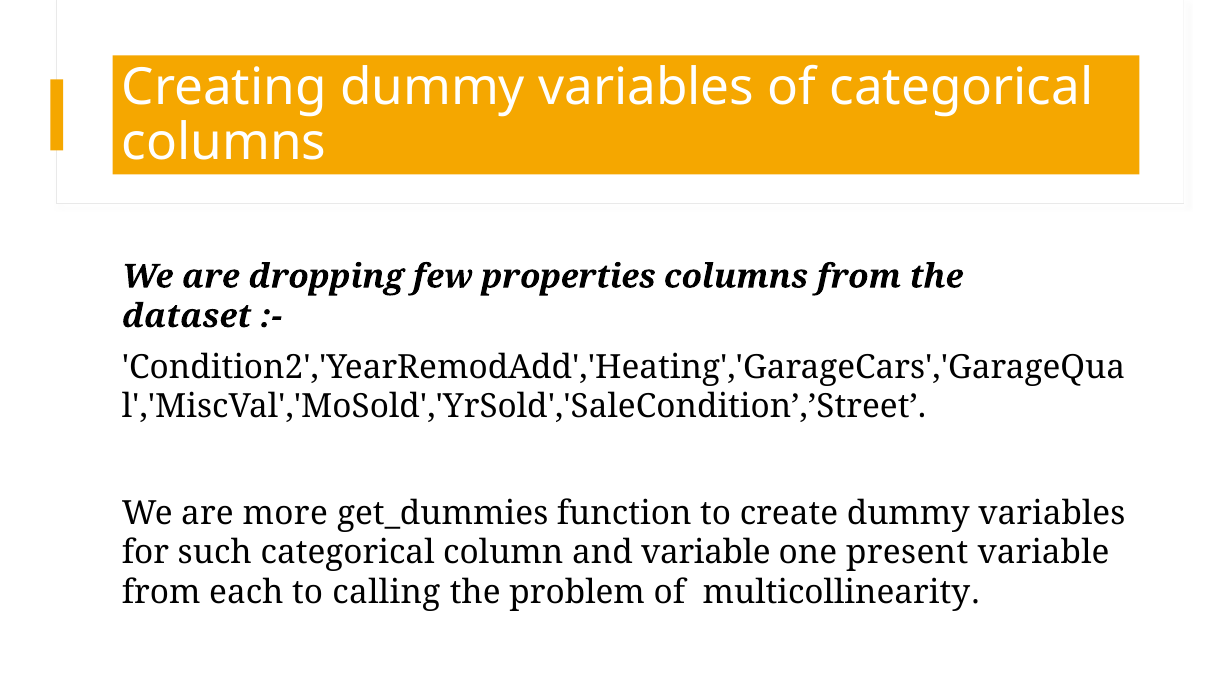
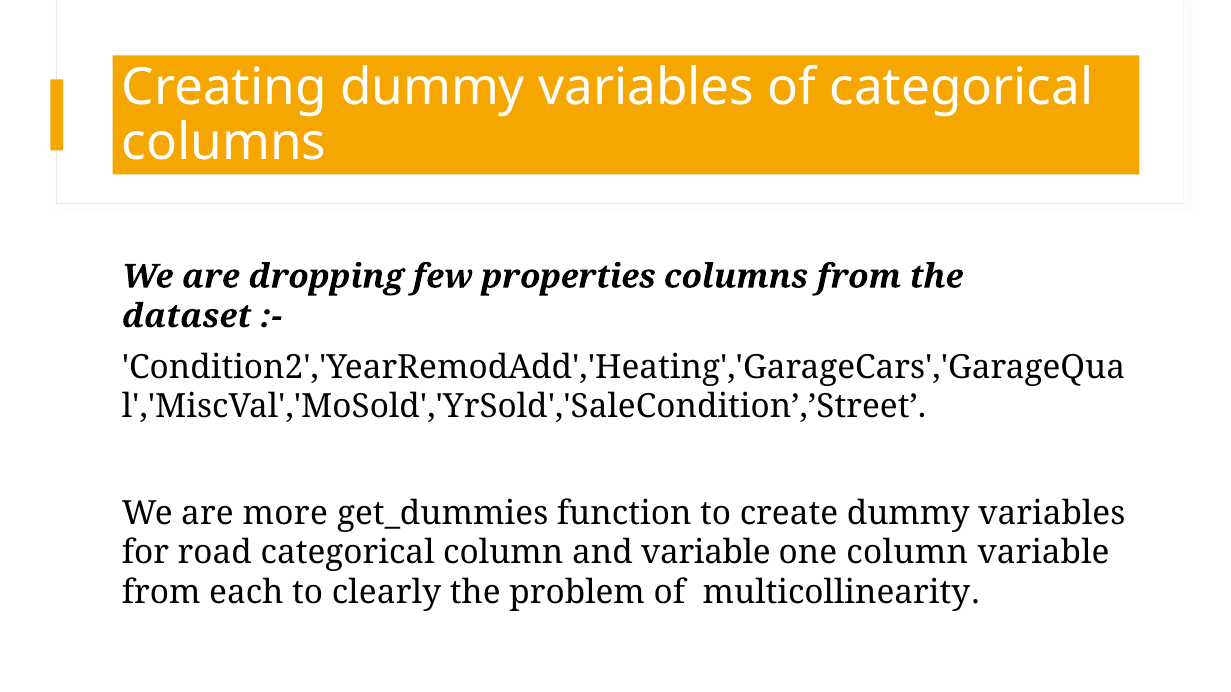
such: such -> road (215, 553)
one present: present -> column (907, 553)
calling: calling -> clearly (387, 593)
